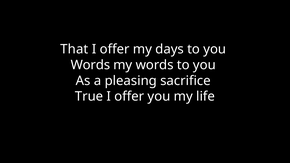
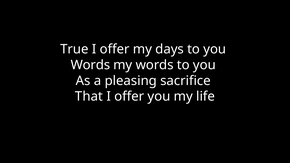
That: That -> True (74, 49)
True: True -> That (89, 97)
